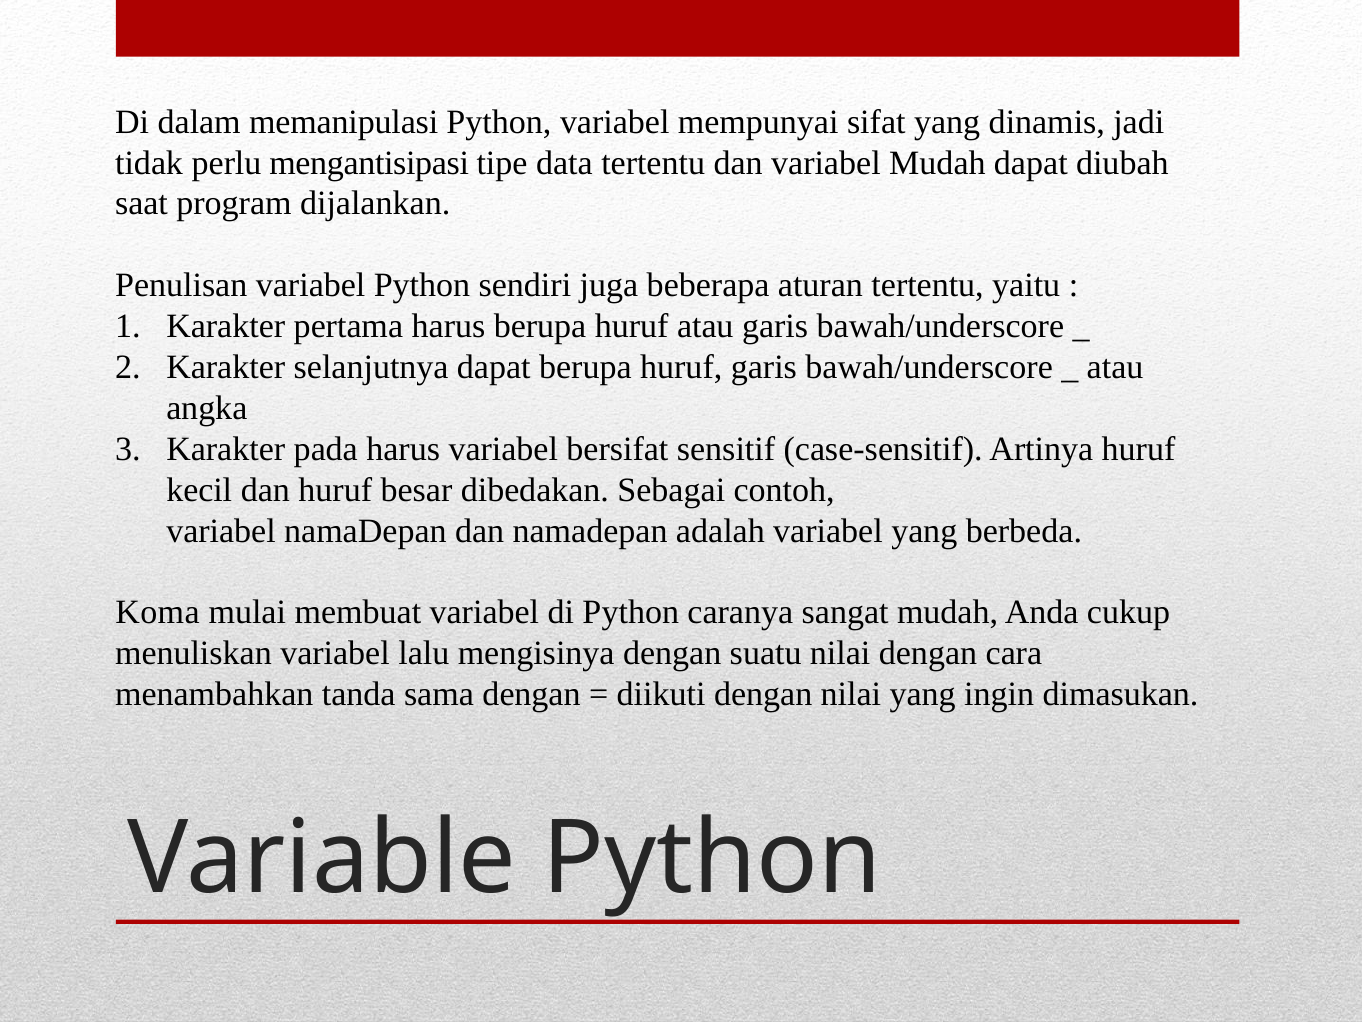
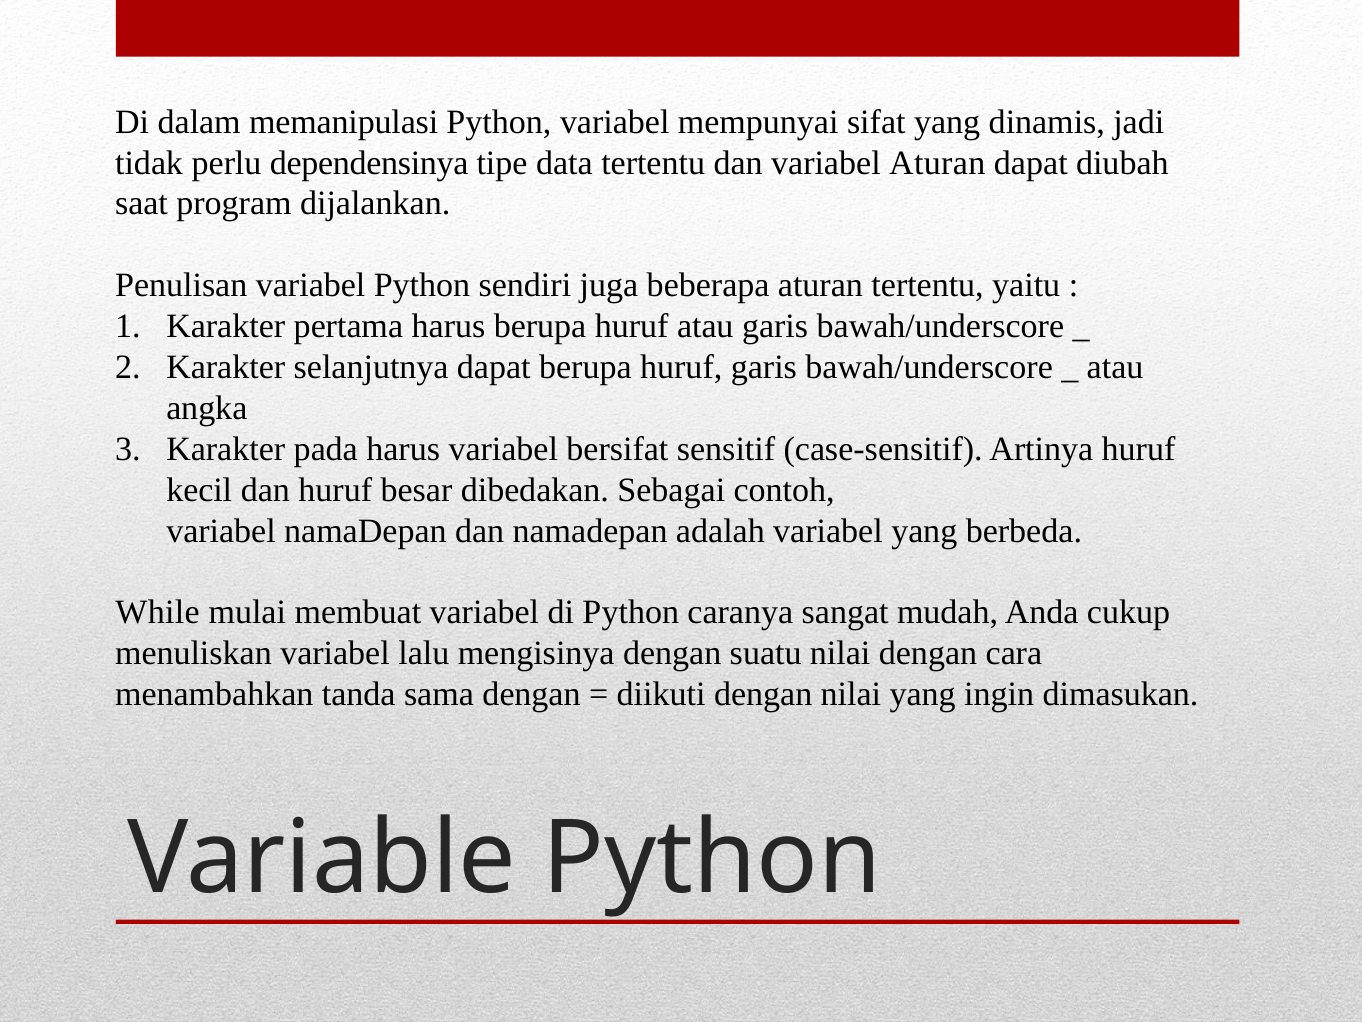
mengantisipasi: mengantisipasi -> dependensinya (369, 163)
variabel Mudah: Mudah -> Aturan (937, 163)
Koma: Koma -> While (158, 612)
